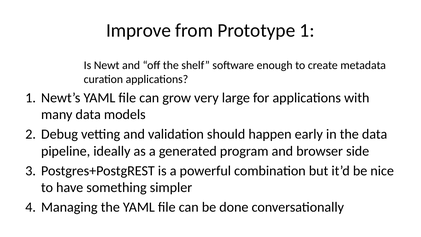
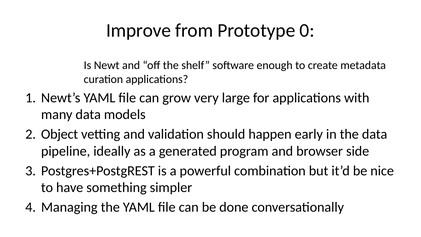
Prototype 1: 1 -> 0 (307, 31)
Debug: Debug -> Object (60, 134)
